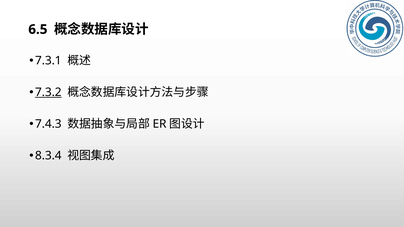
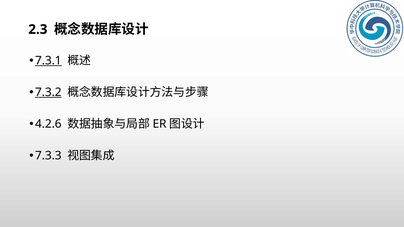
6.5: 6.5 -> 2.3 (38, 29)
7.3.1 underline: none -> present (48, 61)
7.4.3: 7.4.3 -> 4.2.6 (48, 124)
8.3.4: 8.3.4 -> 7.3.3 (48, 156)
